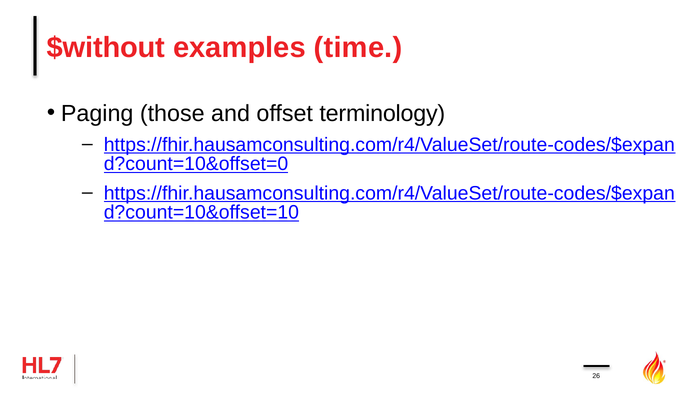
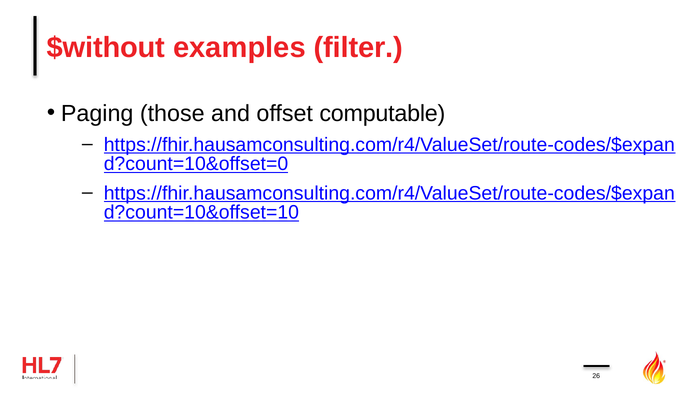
time: time -> filter (358, 48)
terminology: terminology -> computable (382, 113)
